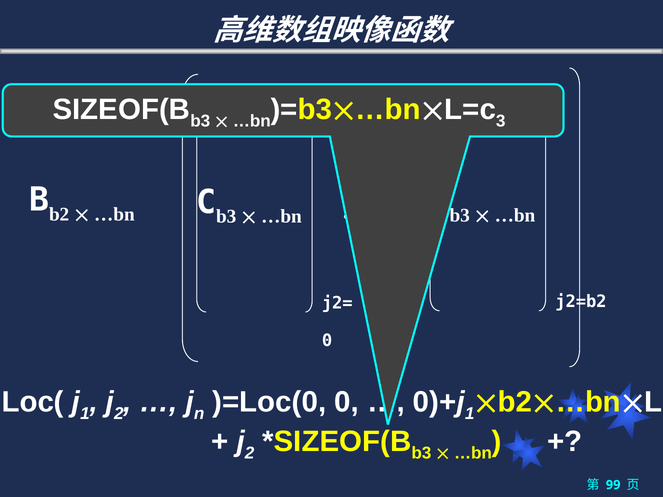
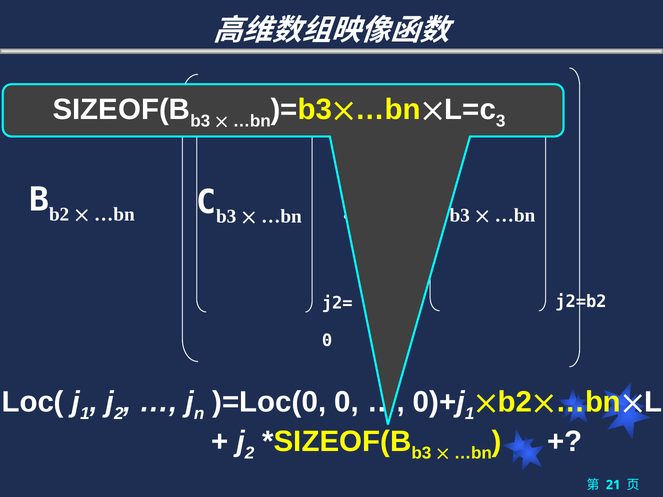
99: 99 -> 21 (613, 485)
